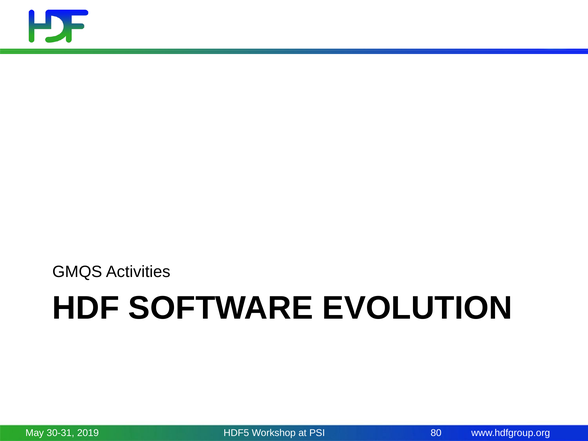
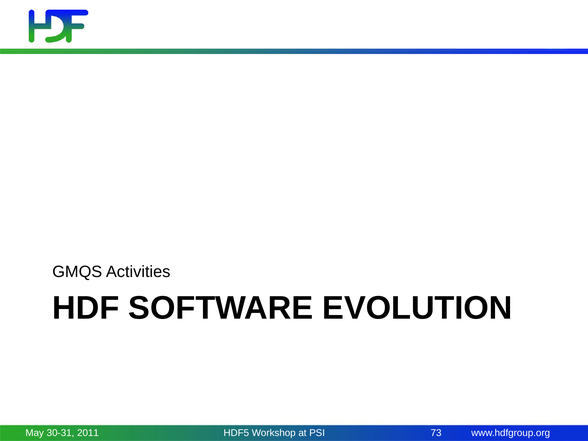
2019: 2019 -> 2011 (88, 433)
80: 80 -> 73 (436, 433)
